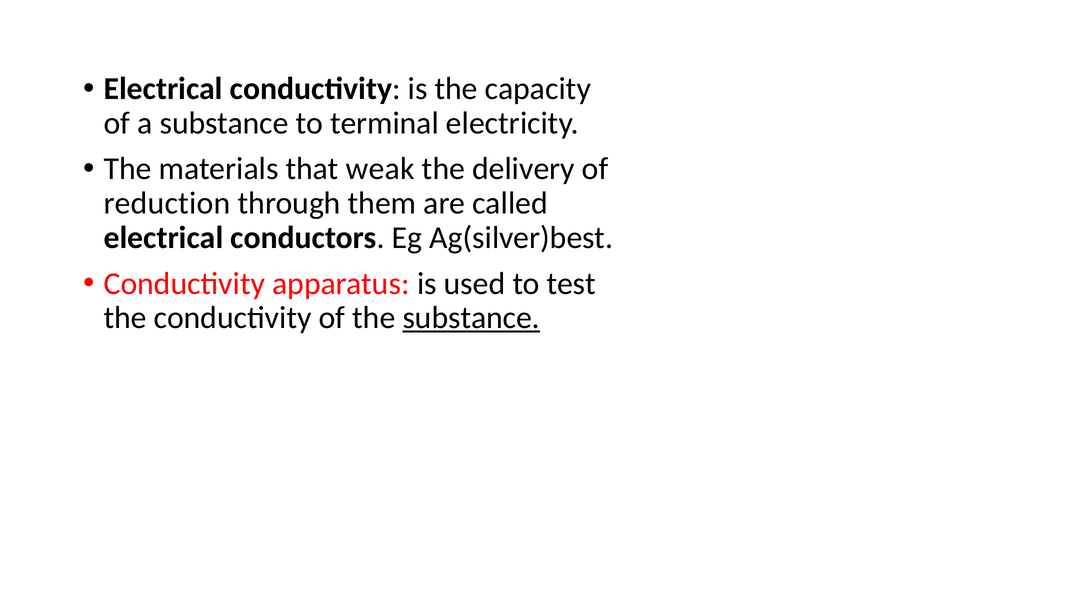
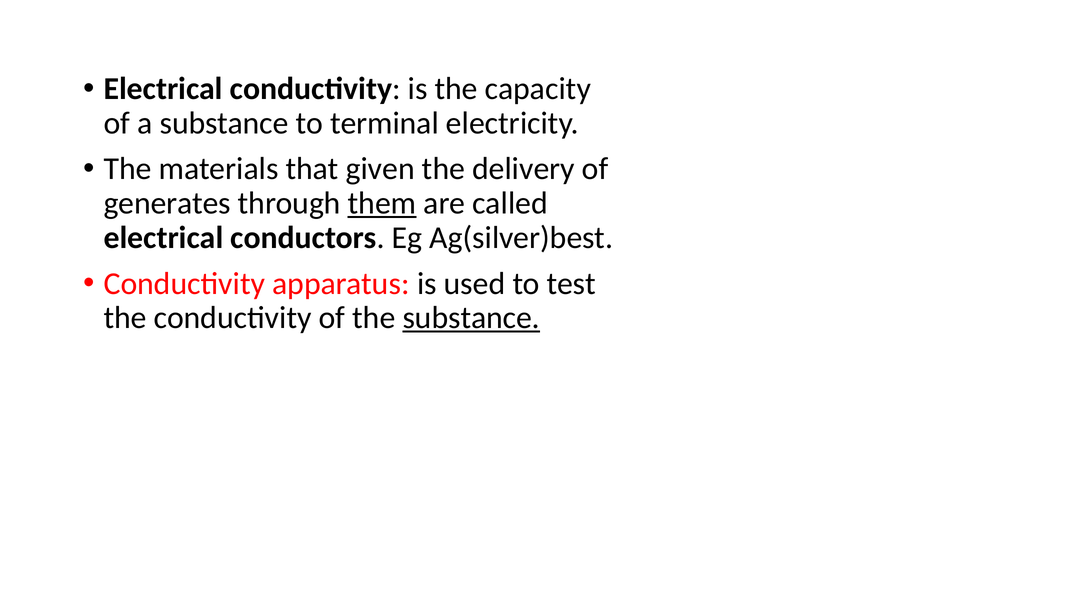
weak: weak -> given (380, 169)
reduction: reduction -> generates (167, 203)
them underline: none -> present (382, 203)
